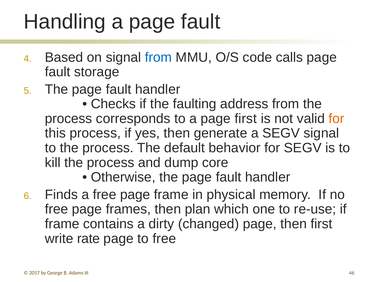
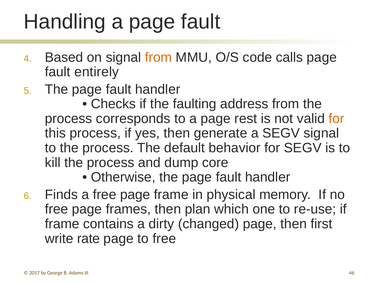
from colour: blue -> orange (158, 57)
storage: storage -> entirely (97, 72)
page first: first -> rest (246, 118)
